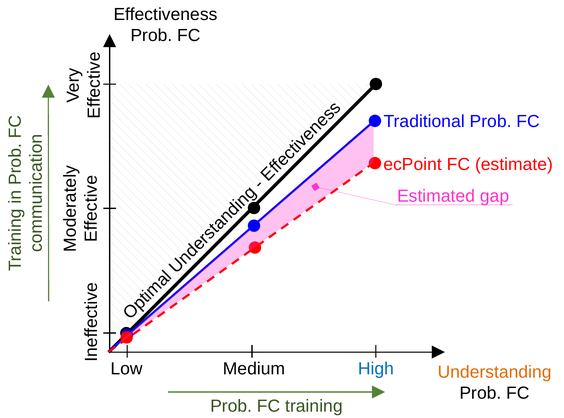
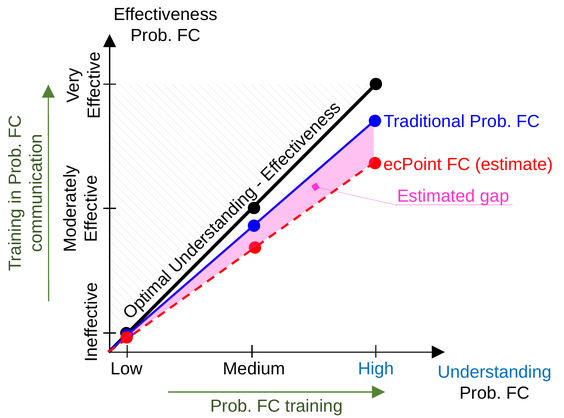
Understanding colour: orange -> blue (495, 372)
